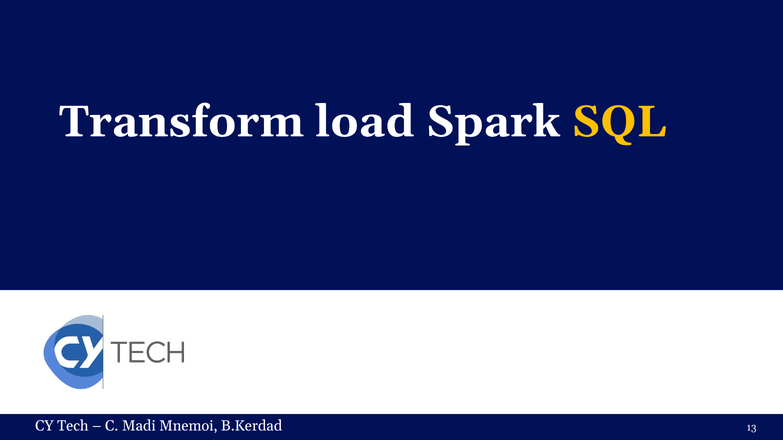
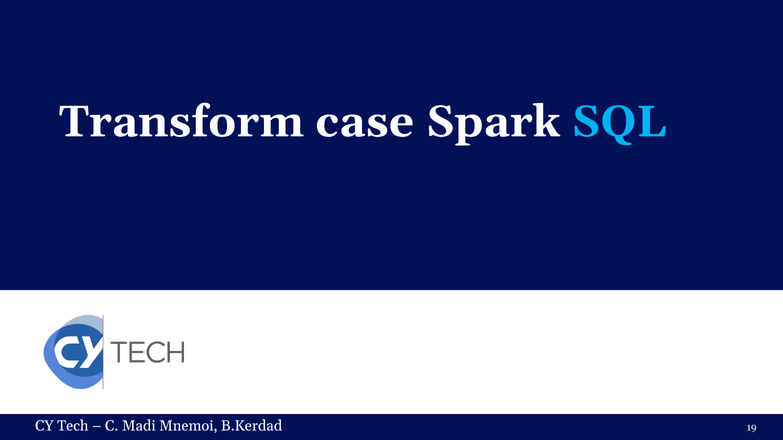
load: load -> case (365, 122)
SQL colour: yellow -> light blue (619, 122)
13: 13 -> 19 (752, 428)
